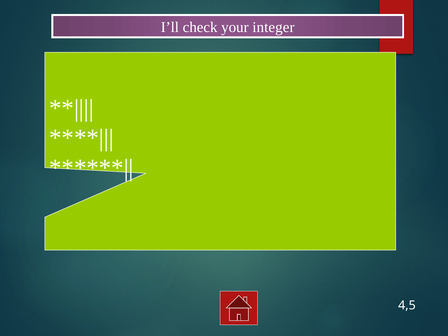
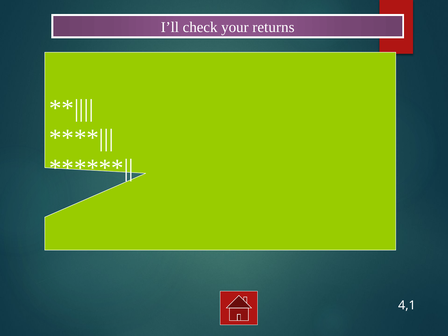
integer: integer -> returns (273, 27)
4,5: 4,5 -> 4,1 (407, 306)
